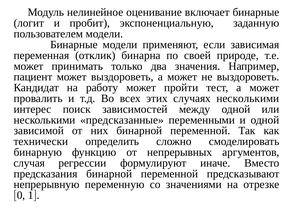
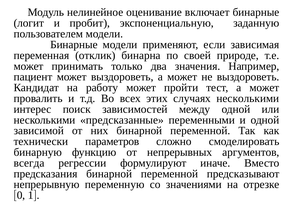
определить: определить -> параметров (112, 141)
случая: случая -> всегда (29, 163)
